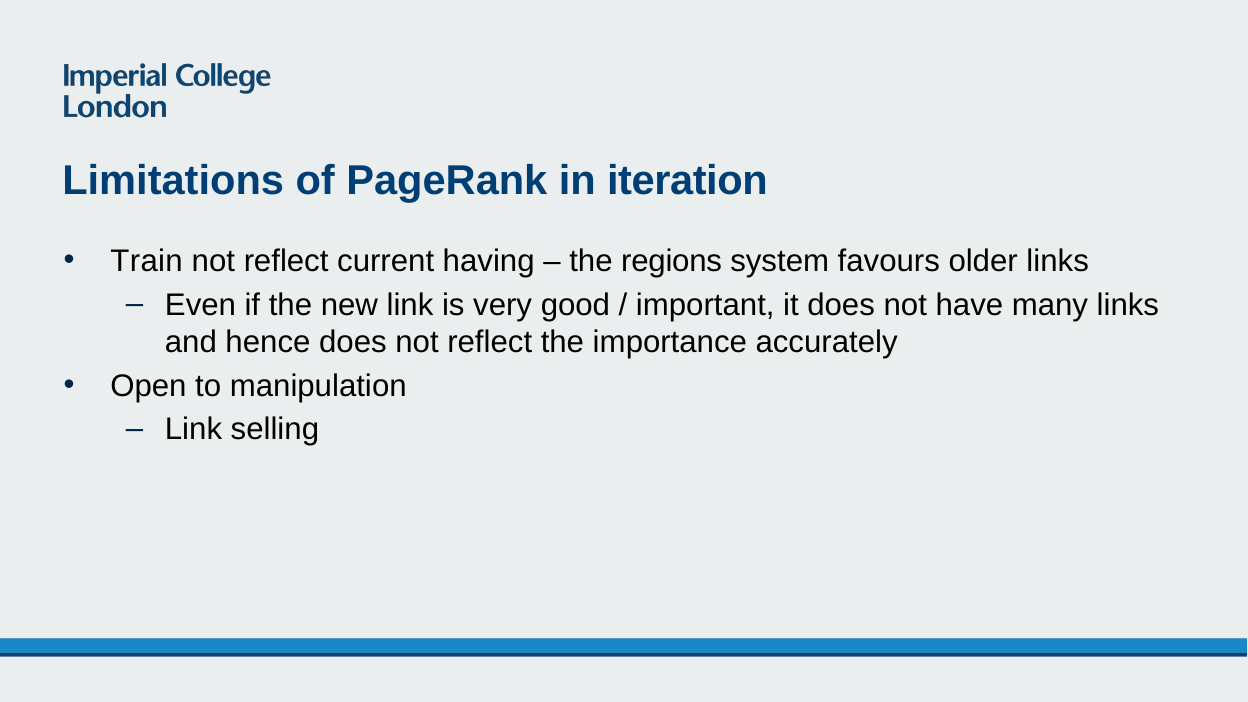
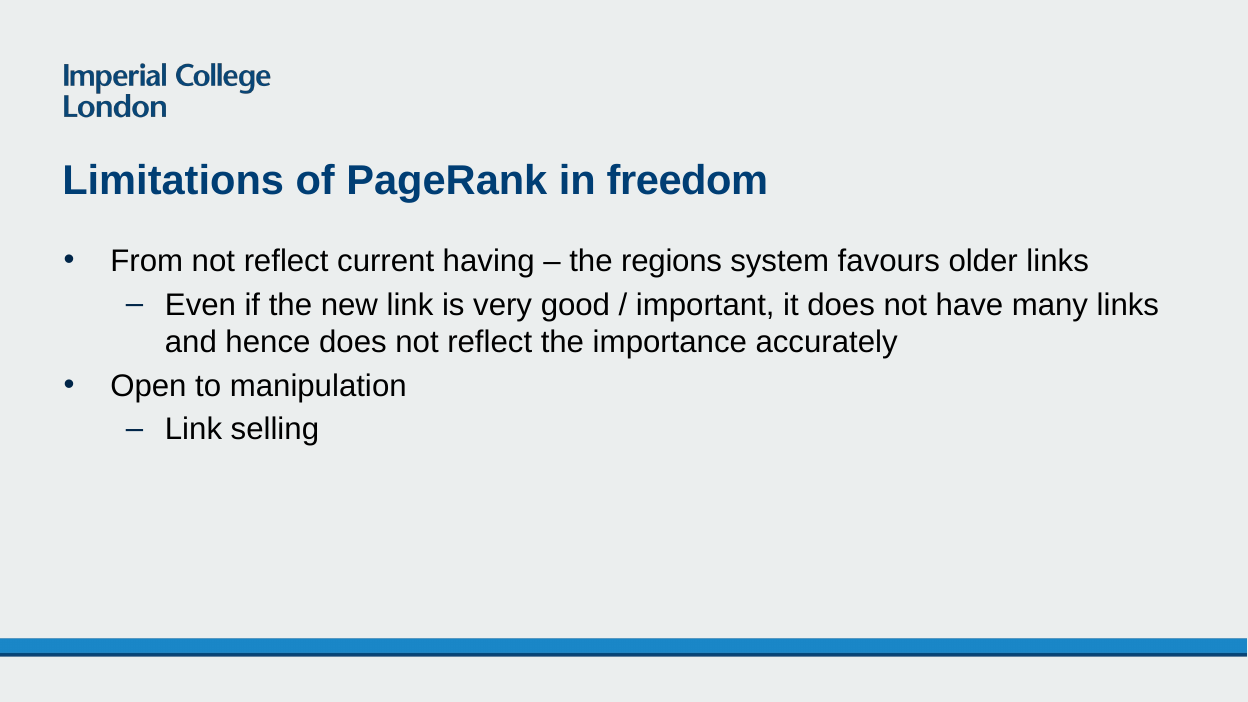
iteration: iteration -> freedom (687, 181)
Train: Train -> From (147, 261)
